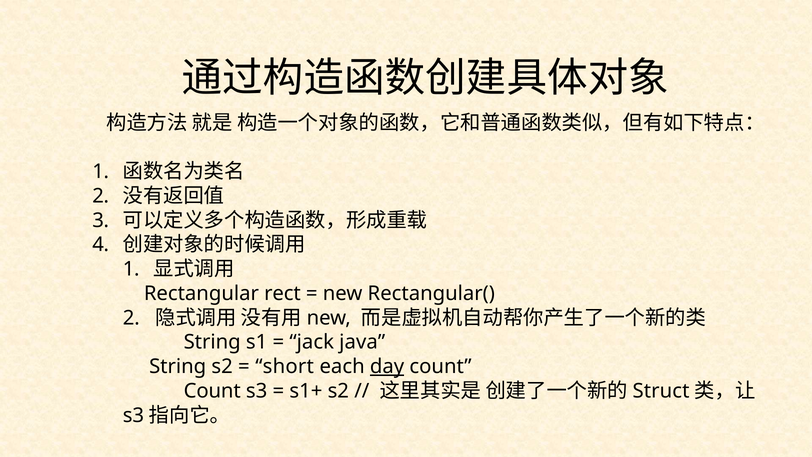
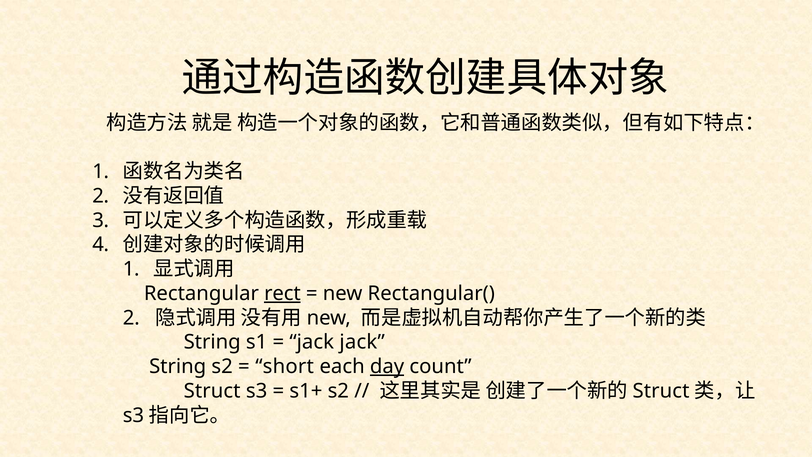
rect underline: none -> present (283, 293)
jack java: java -> jack (362, 342)
Count: Count -> Struct (212, 391)
